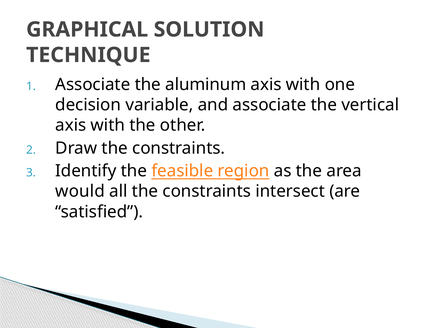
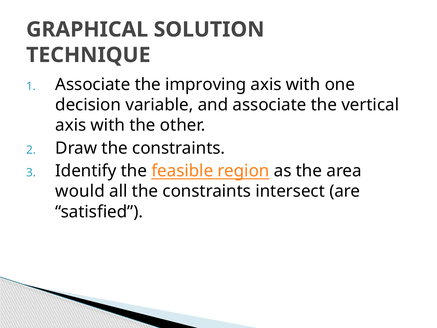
aluminum: aluminum -> improving (206, 84)
